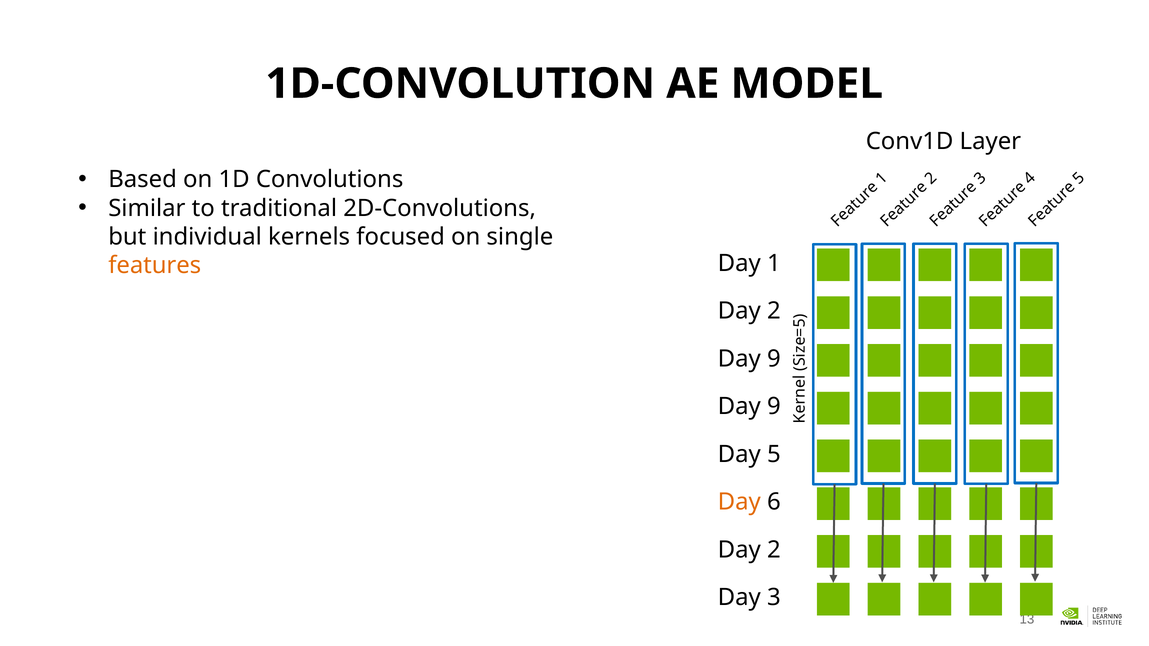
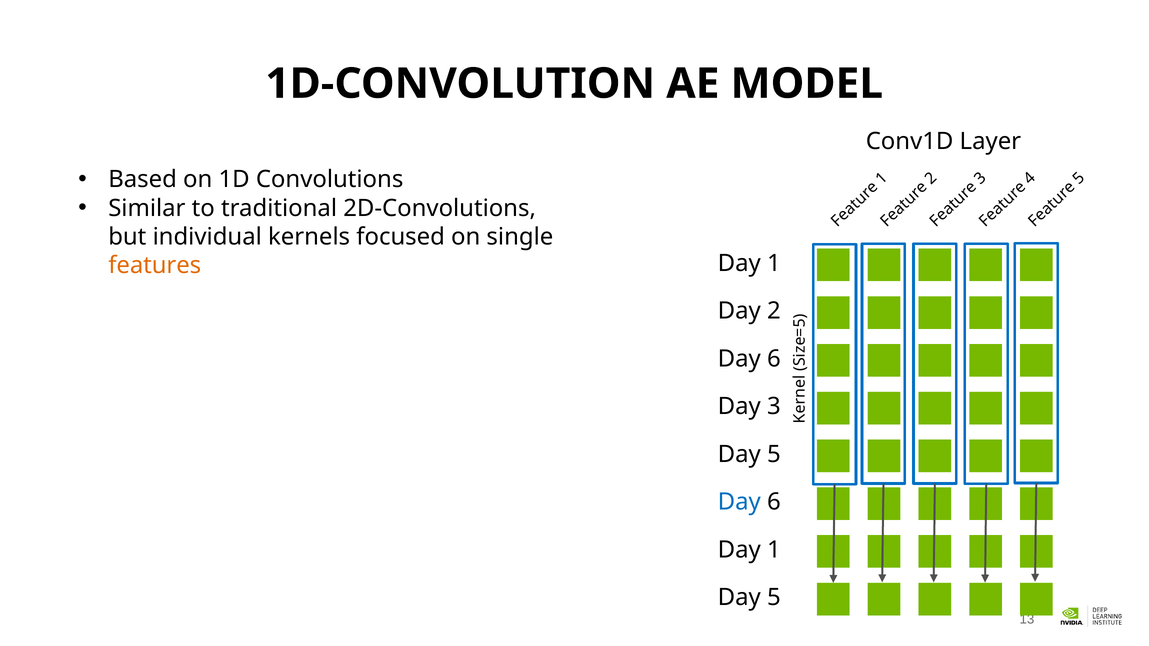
9: 9 -> 6 (774, 359)
9: 9 -> 3 (774, 407)
Day colour: orange -> blue (739, 502)
2: 2 -> 1 (774, 550)
3: 3 -> 5 (774, 598)
